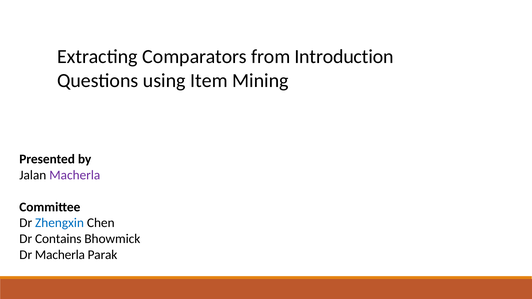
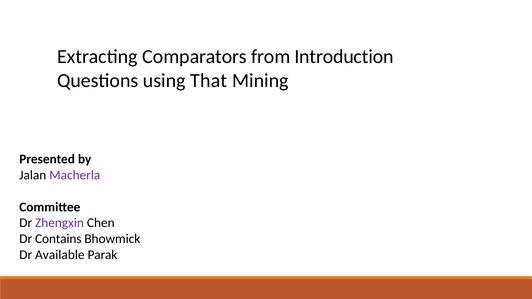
Item: Item -> That (209, 81)
Zhengxin colour: blue -> purple (59, 223)
Dr Macherla: Macherla -> Available (60, 255)
